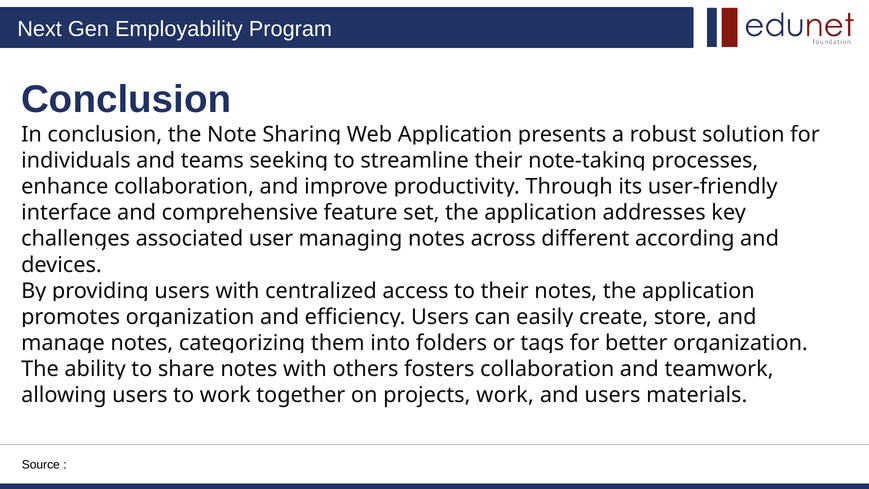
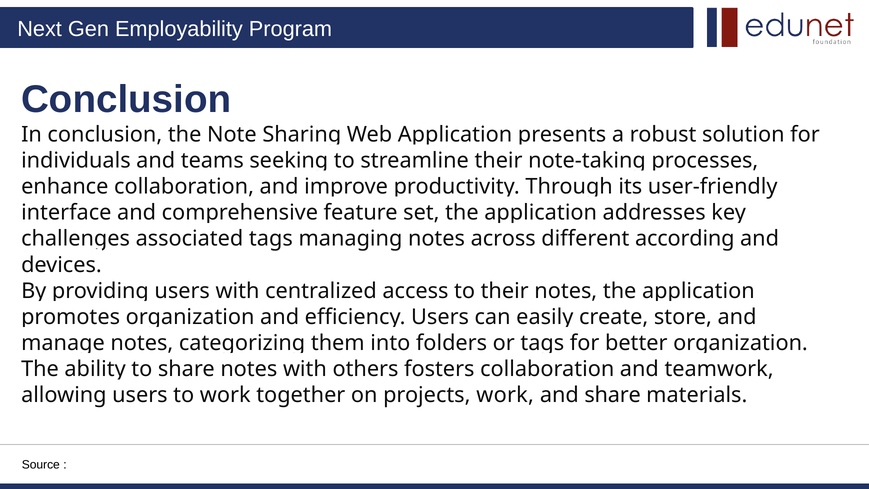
associated user: user -> tags (271, 239)
and users: users -> share (613, 395)
